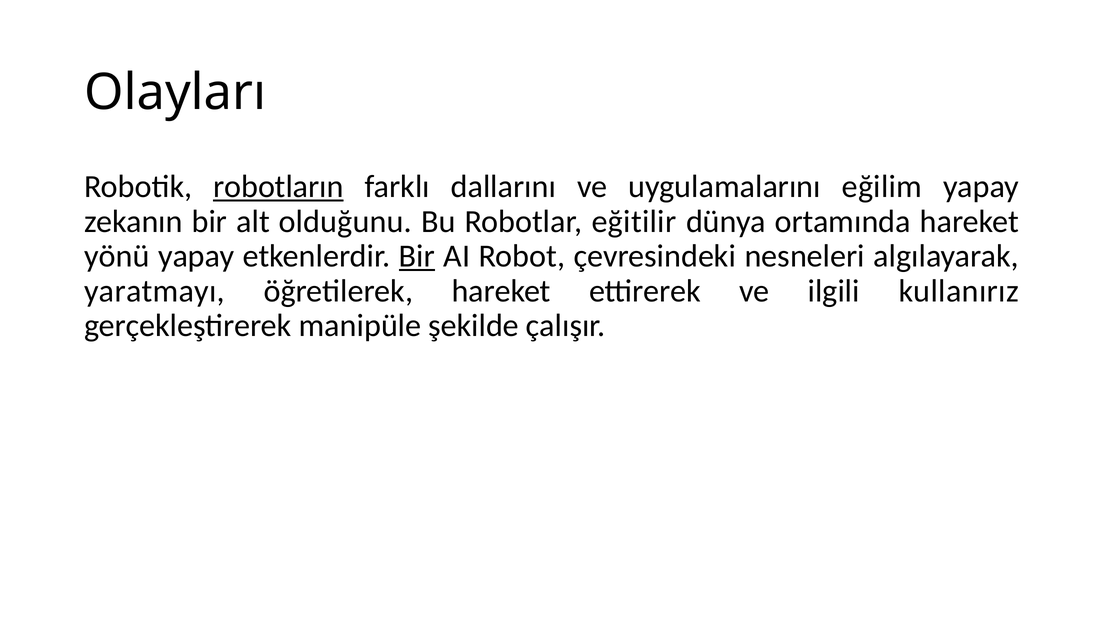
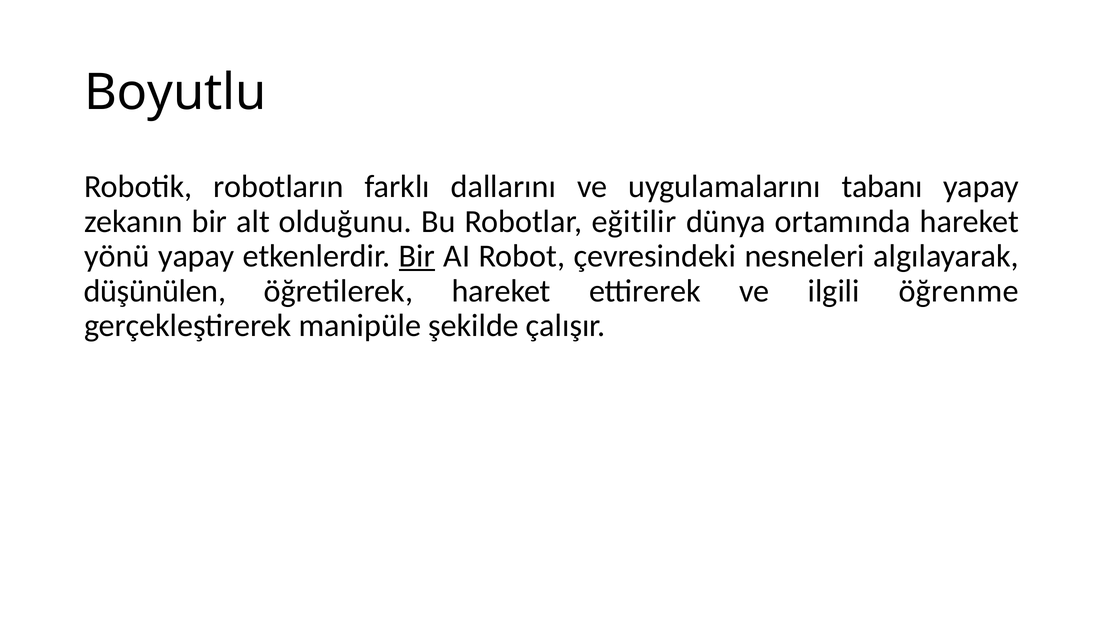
Olayları: Olayları -> Boyutlu (175, 93)
robotların underline: present -> none (278, 187)
eğilim: eğilim -> tabanı (882, 187)
yaratmayı: yaratmayı -> düşünülen (155, 291)
kullanırız: kullanırız -> öğrenme (959, 291)
